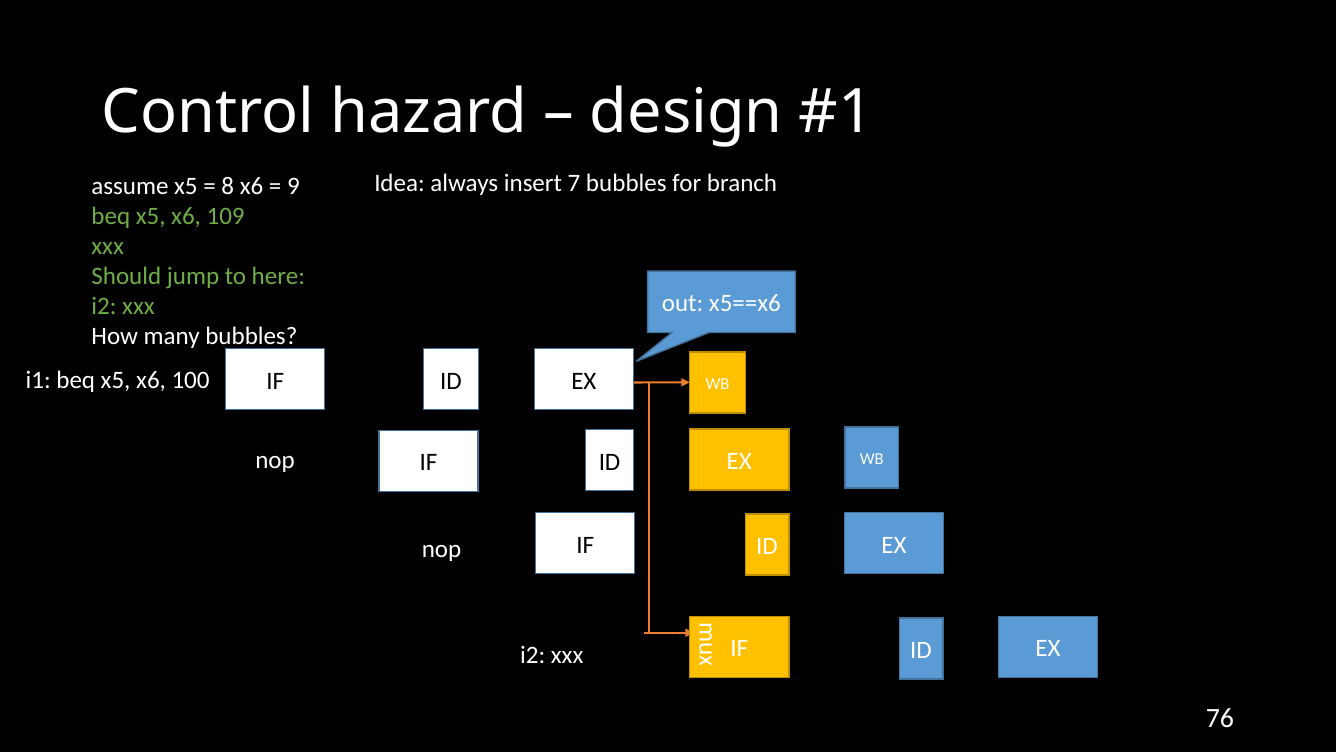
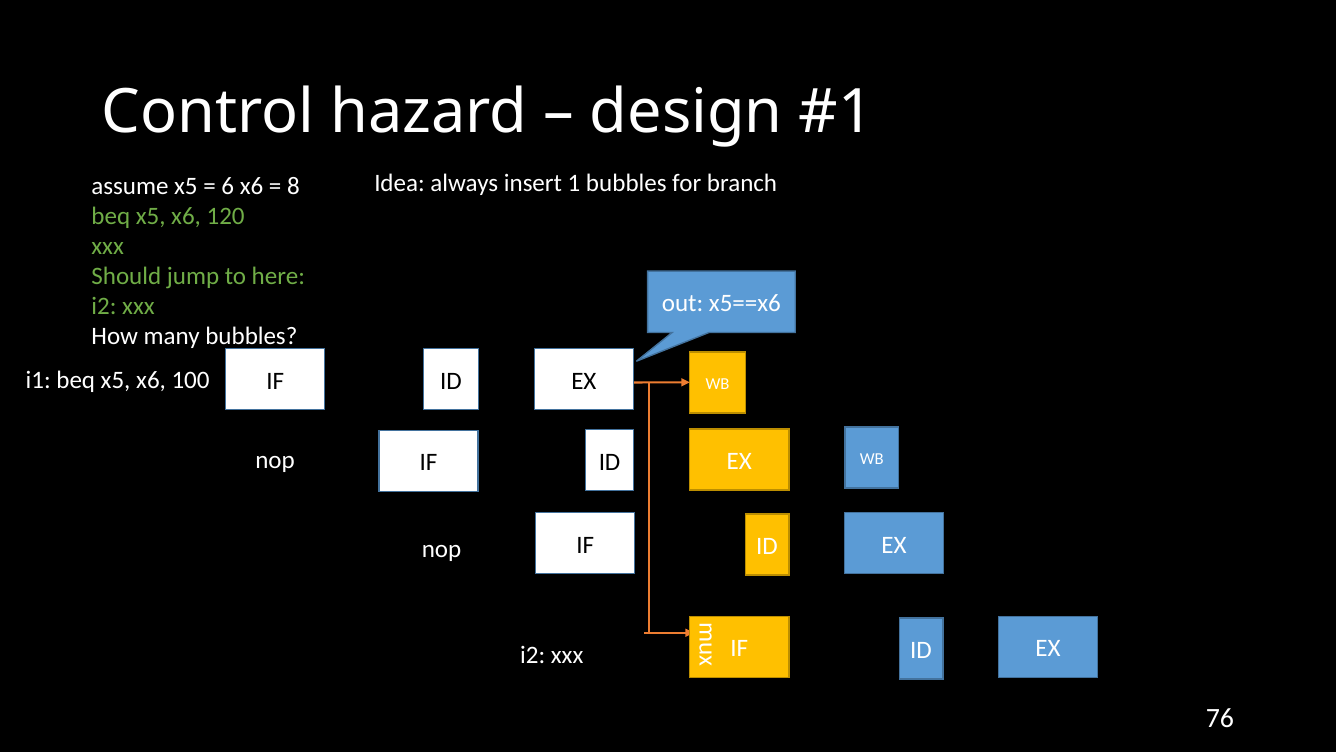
7: 7 -> 1 (574, 184)
8: 8 -> 6 (228, 186)
9: 9 -> 8 (293, 186)
109: 109 -> 120 (226, 216)
